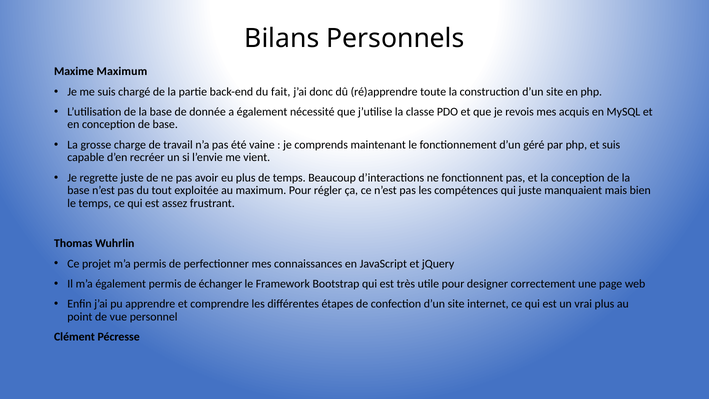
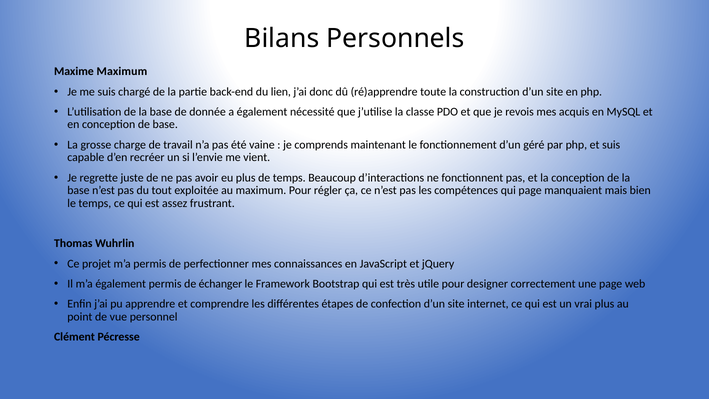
fait: fait -> lien (281, 92)
qui juste: juste -> page (530, 190)
